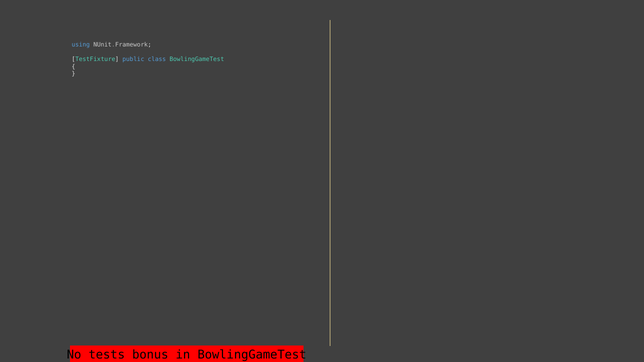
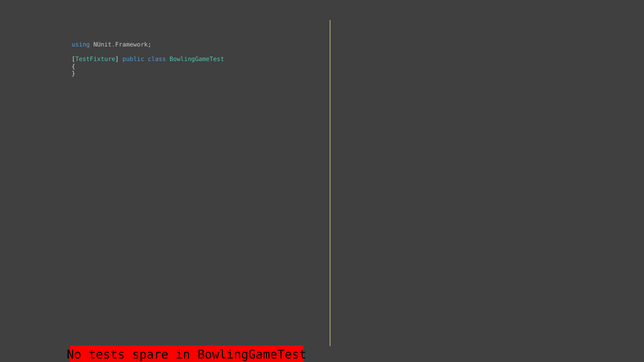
bonus: bonus -> spare (150, 355)
